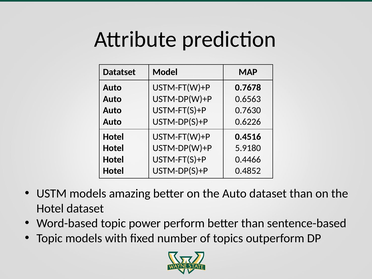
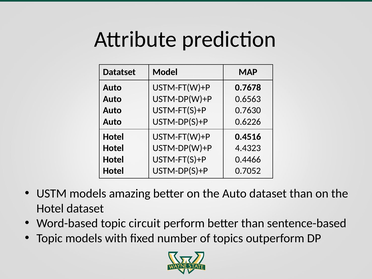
5.9180: 5.9180 -> 4.4323 (248, 148)
0.4852: 0.4852 -> 0.7052 (248, 171)
power: power -> circuit (145, 223)
